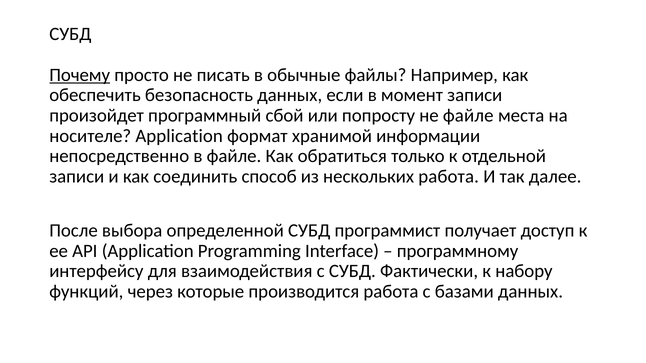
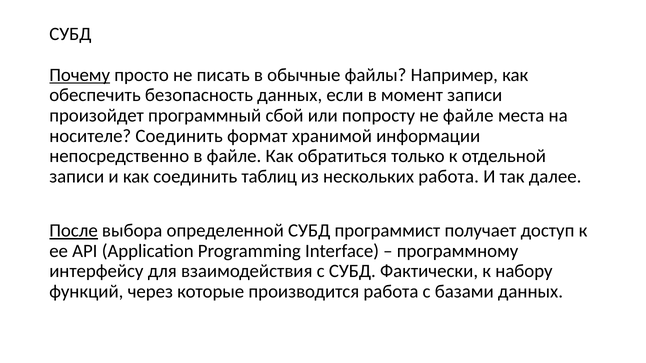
носителе Application: Application -> Соединить (179, 136)
способ: способ -> таблиц (269, 177)
После underline: none -> present (74, 231)
